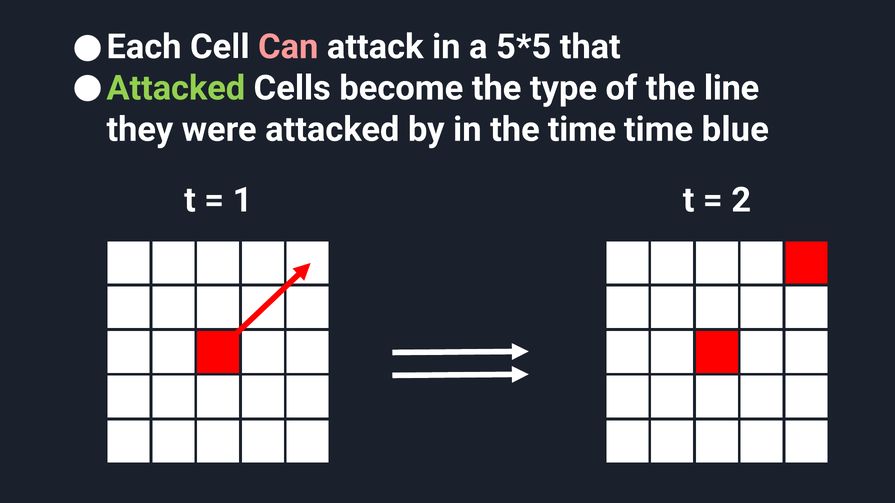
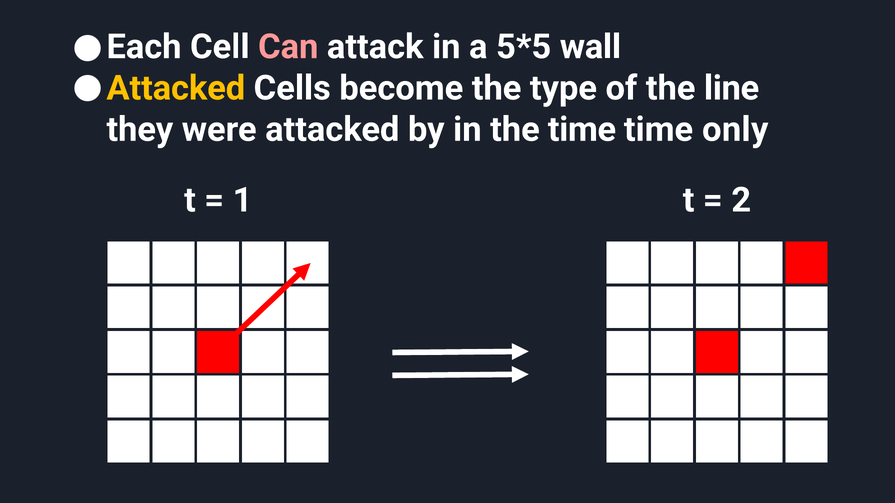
that: that -> wall (590, 47)
Attacked colour: light green -> yellow (176, 88)
blue: blue -> only (735, 130)
